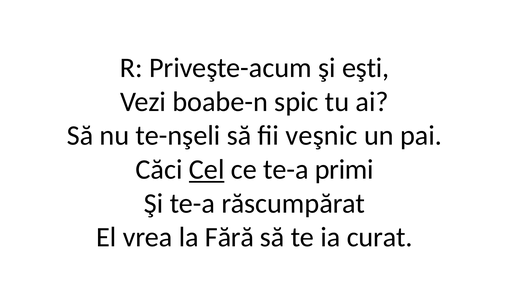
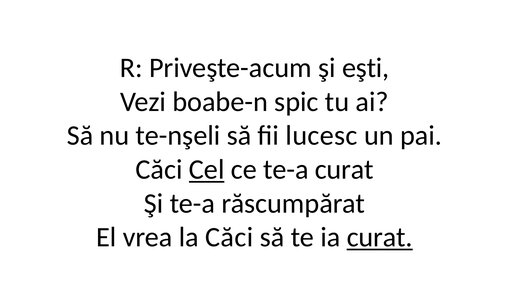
veşnic: veşnic -> lucesc (321, 136)
te-a primi: primi -> curat (344, 170)
la Fără: Fără -> Căci (229, 238)
curat underline: none -> present (380, 238)
